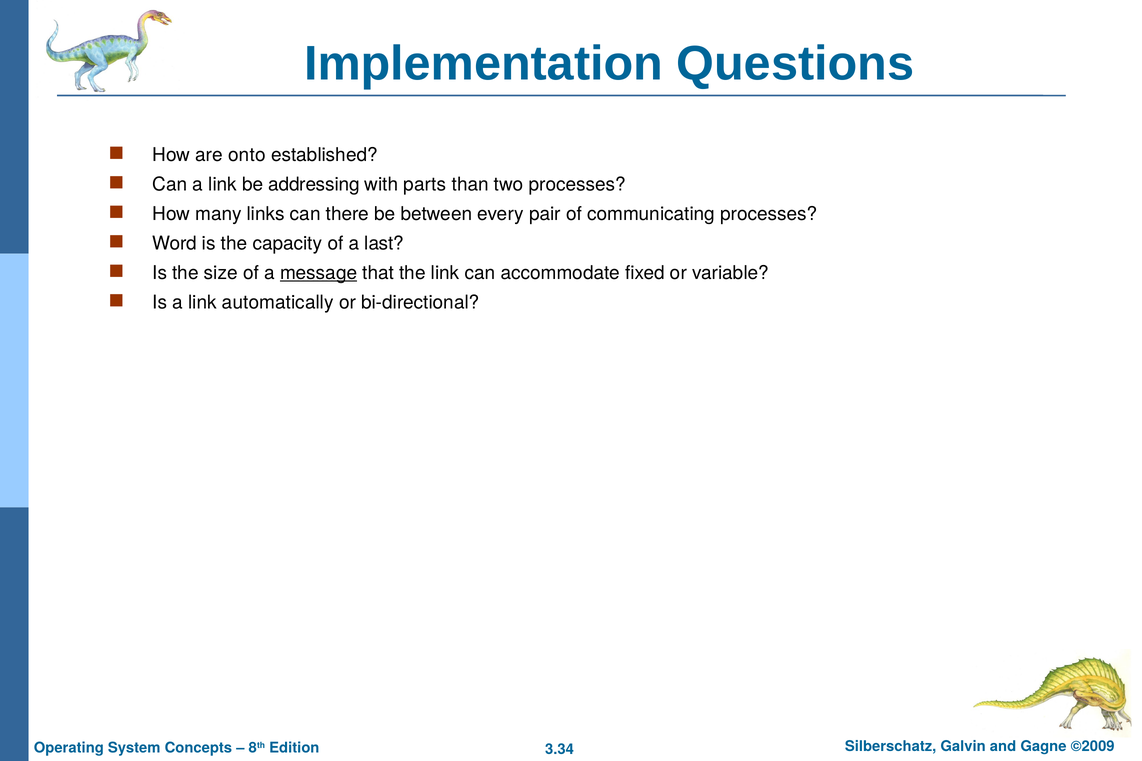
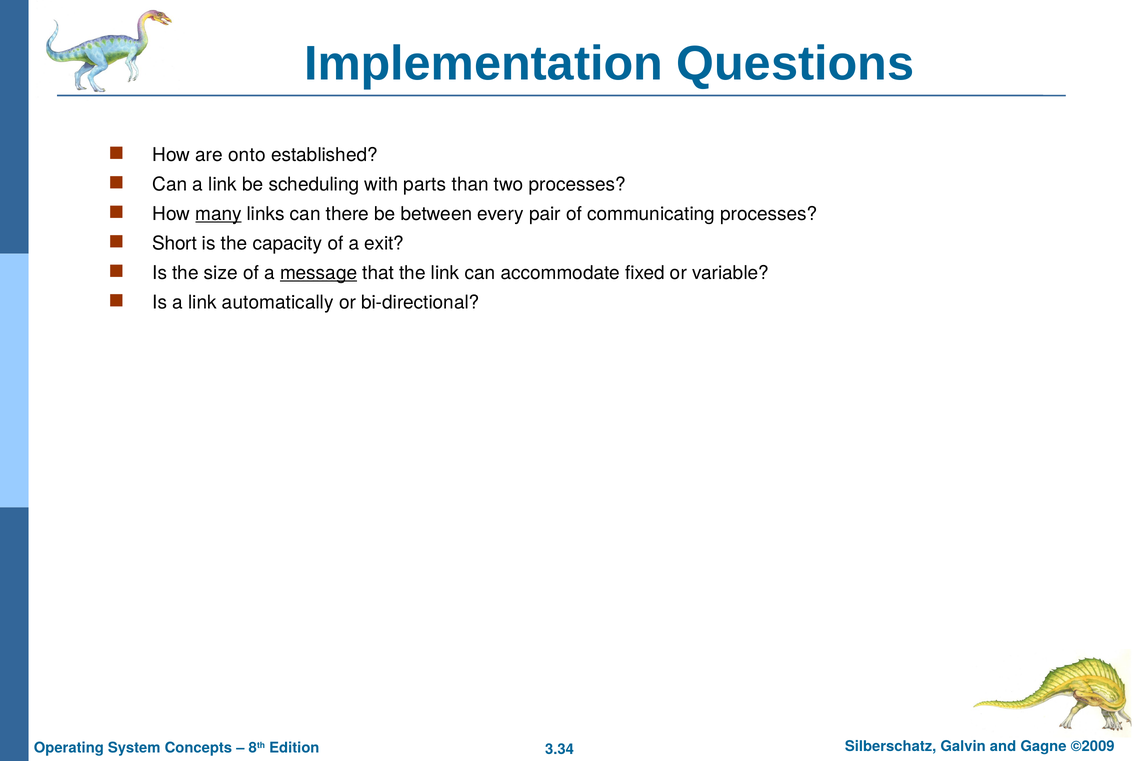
addressing: addressing -> scheduling (314, 185)
many underline: none -> present (219, 214)
Word: Word -> Short (175, 244)
last: last -> exit (384, 244)
